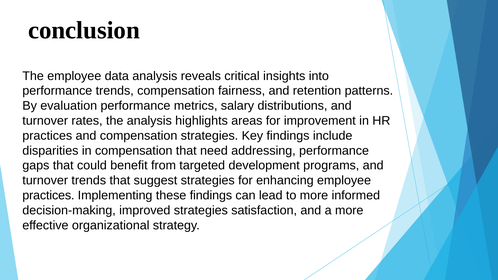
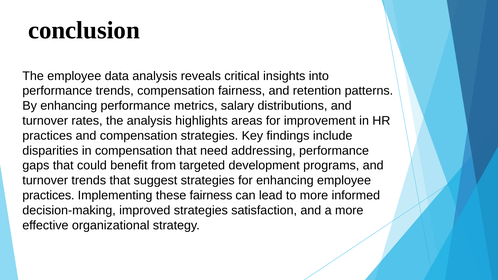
By evaluation: evaluation -> enhancing (69, 106)
these findings: findings -> fairness (211, 196)
